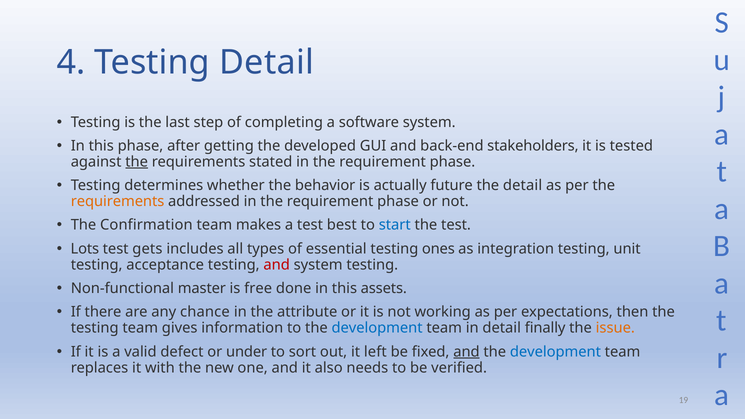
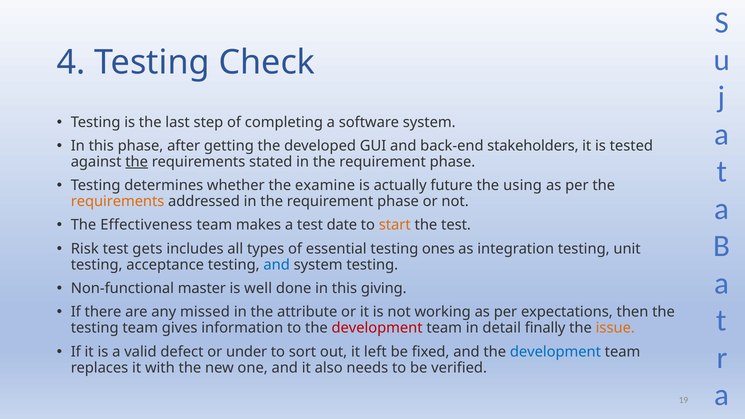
Testing Detail: Detail -> Check (267, 63)
behavior: behavior -> examine (325, 186)
the detail: detail -> using (523, 186)
Confirmation: Confirmation -> Effectiveness (146, 225)
best: best -> date (342, 225)
start colour: blue -> orange (395, 225)
Lots: Lots -> Risk (85, 249)
and colour: red -> blue (277, 265)
free: free -> well (258, 288)
assets: assets -> giving (384, 288)
chance: chance -> missed (205, 312)
development colour: blue -> red (377, 328)
and underline: present -> none (466, 352)
